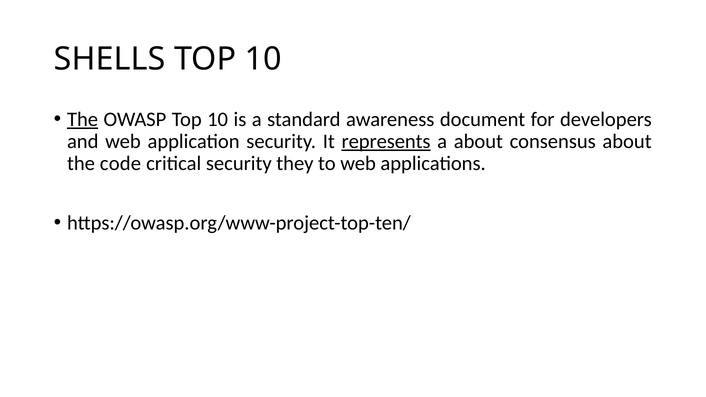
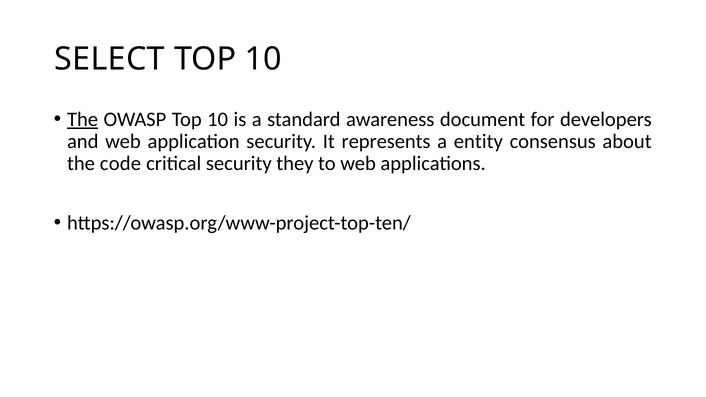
SHELLS: SHELLS -> SELECT (110, 59)
represents underline: present -> none (386, 142)
a about: about -> entity (478, 142)
